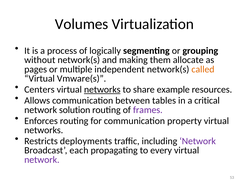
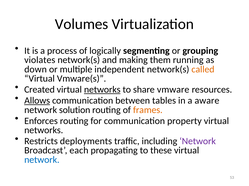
without: without -> violates (40, 60)
allocate: allocate -> running (188, 60)
pages: pages -> down (36, 70)
Centers: Centers -> Created (39, 90)
example: example -> vmware (173, 90)
Allows underline: none -> present (37, 101)
critical: critical -> aware (207, 101)
frames colour: purple -> orange (148, 110)
every: every -> these (161, 151)
network colour: purple -> blue (42, 160)
